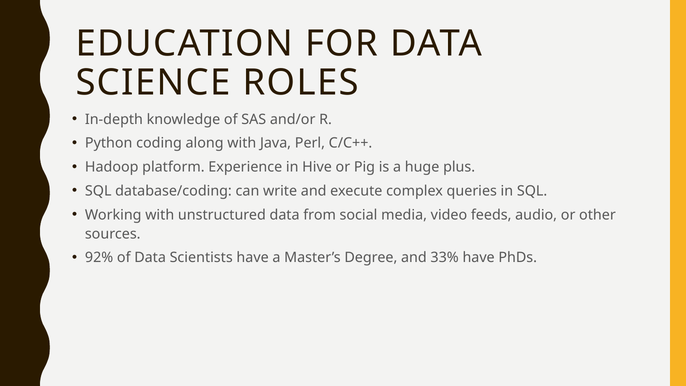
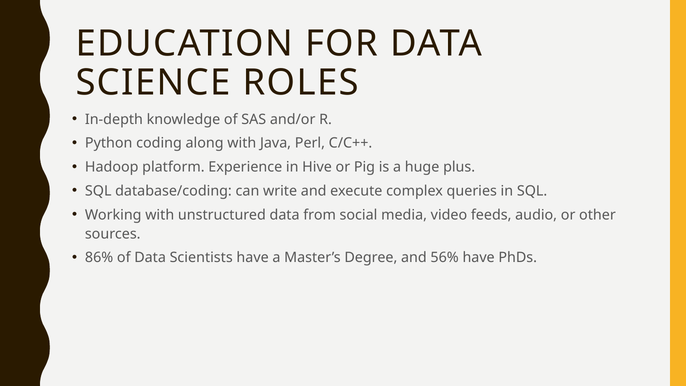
92%: 92% -> 86% (99, 258)
33%: 33% -> 56% (445, 258)
